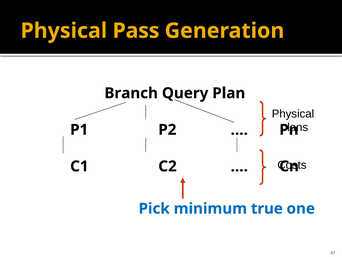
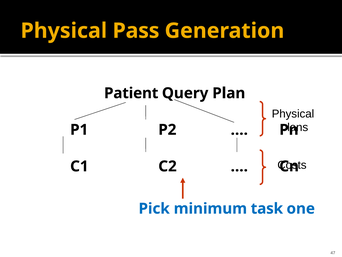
Branch: Branch -> Patient (131, 93)
true: true -> task (267, 208)
